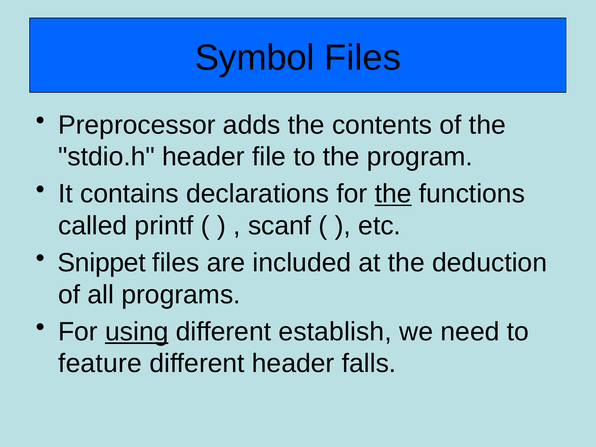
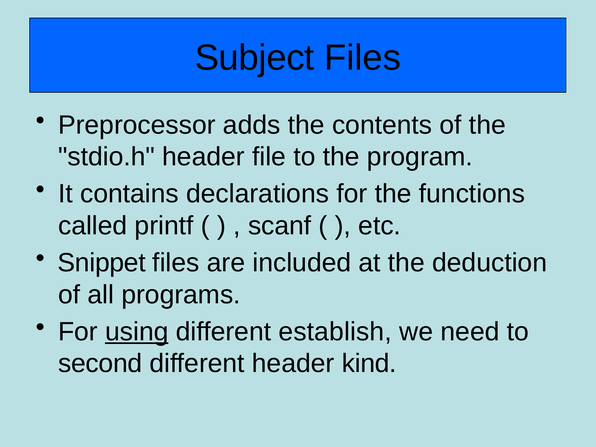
Symbol: Symbol -> Subject (255, 58)
the underline: present -> none (393, 194)
feature: feature -> second (100, 363)
falls: falls -> kind (369, 363)
